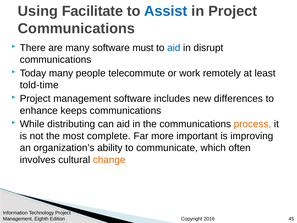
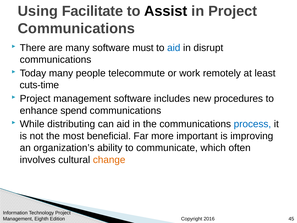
Assist colour: blue -> black (166, 11)
told-time: told-time -> cuts-time (39, 85)
differences: differences -> procedures (238, 99)
keeps: keeps -> spend (74, 110)
process colour: orange -> blue (252, 124)
complete: complete -> beneficial (109, 136)
